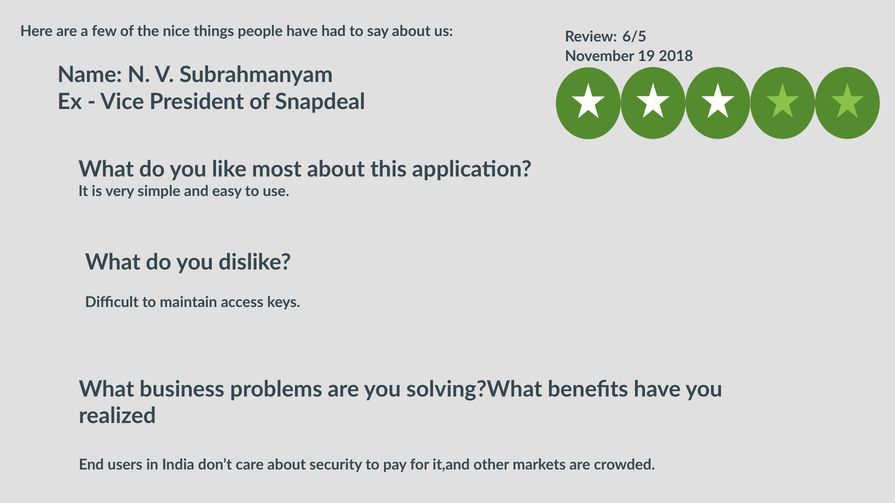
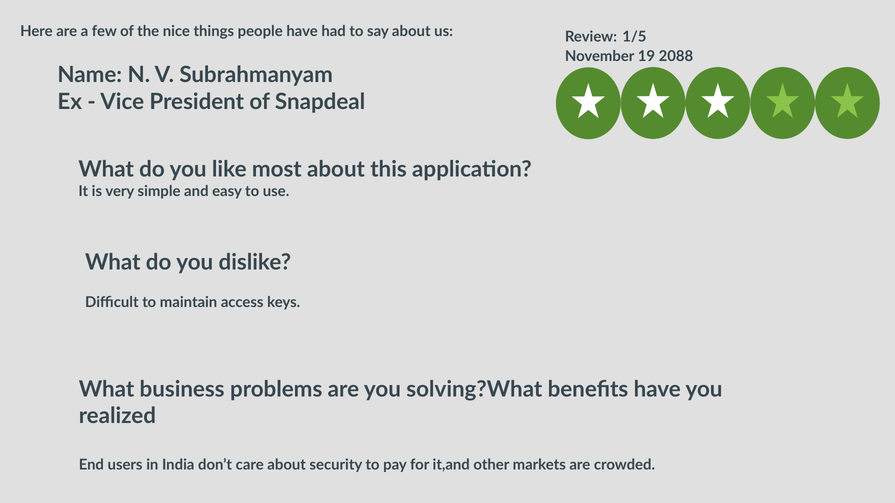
6/5: 6/5 -> 1/5 (634, 37)
2018: 2018 -> 2088 (676, 56)
